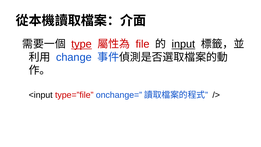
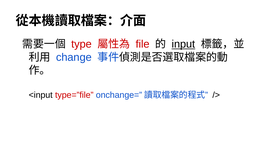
type underline: present -> none (82, 44)
